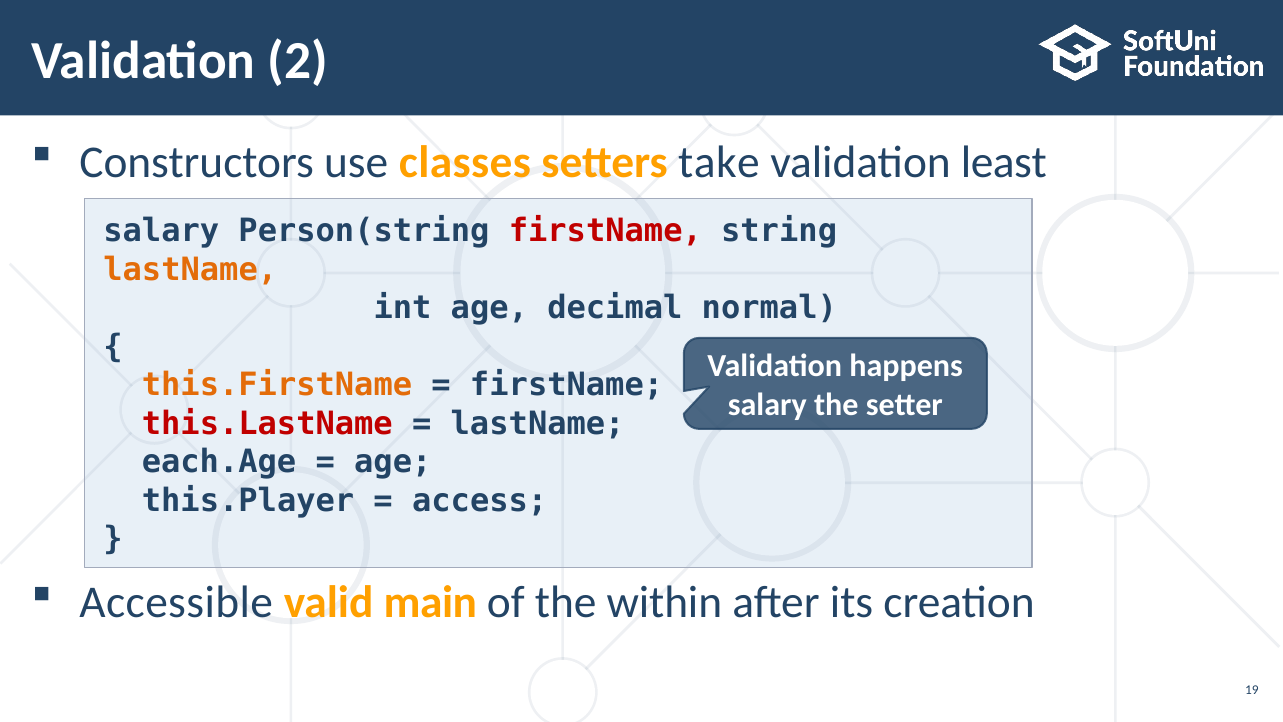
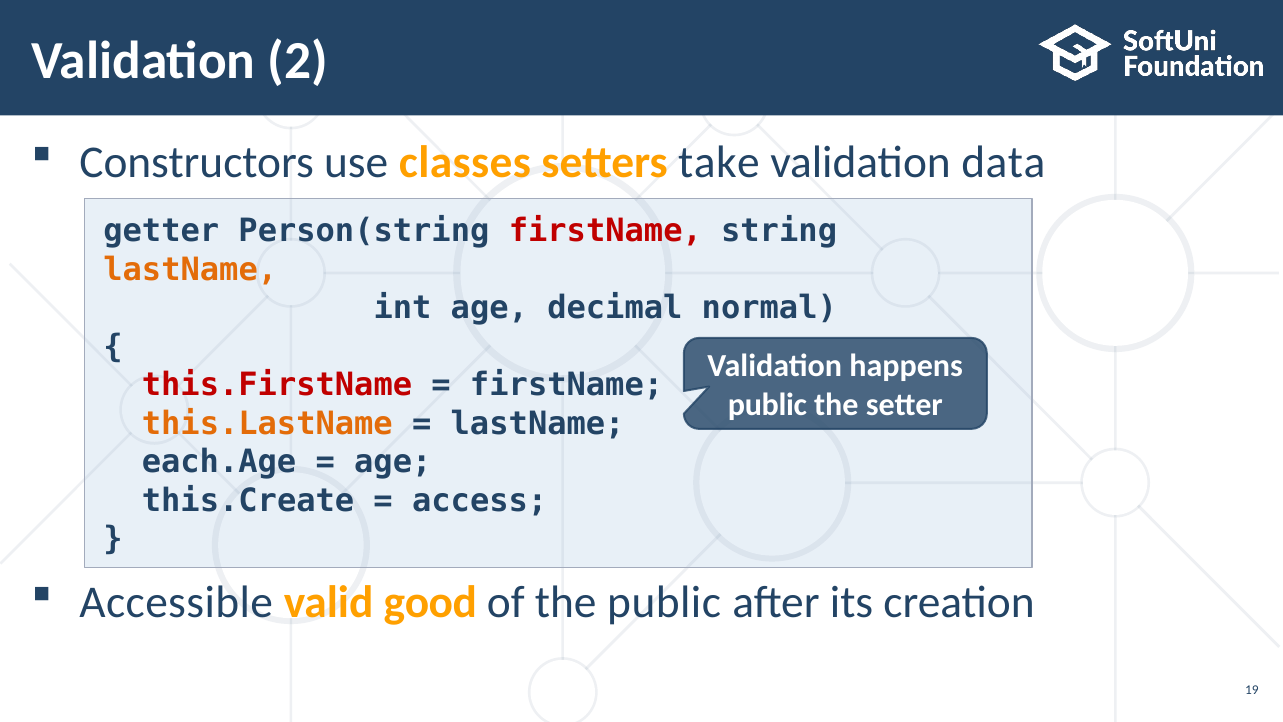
least: least -> data (1003, 163)
salary: salary -> getter (161, 231)
this.FirstName colour: orange -> red (277, 385)
salary: salary -> public (767, 405)
this.LastName colour: red -> orange (267, 423)
this.Player: this.Player -> this.Create (248, 500)
main: main -> good (430, 602)
the within: within -> public (664, 602)
